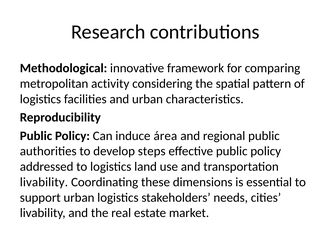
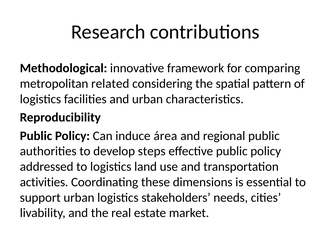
activity: activity -> related (110, 84)
livability: livability -> activities (44, 182)
